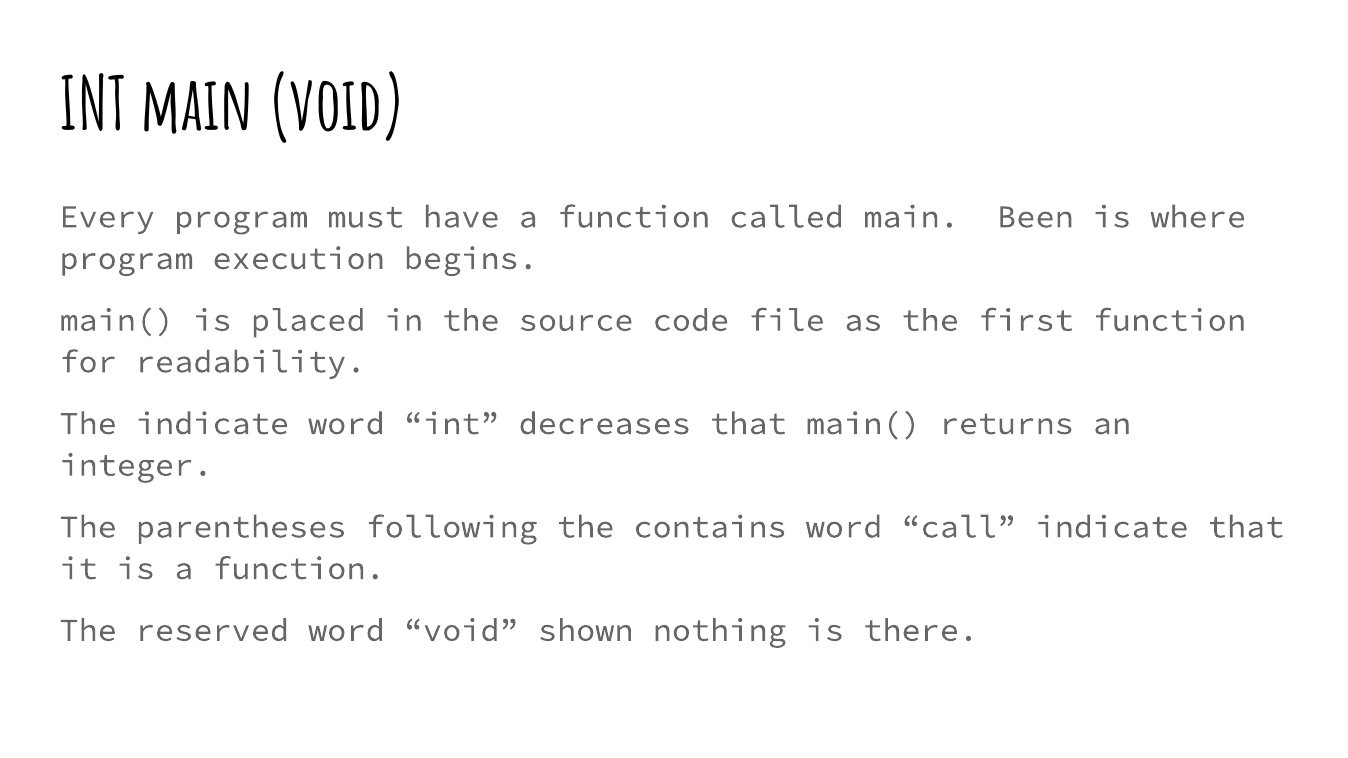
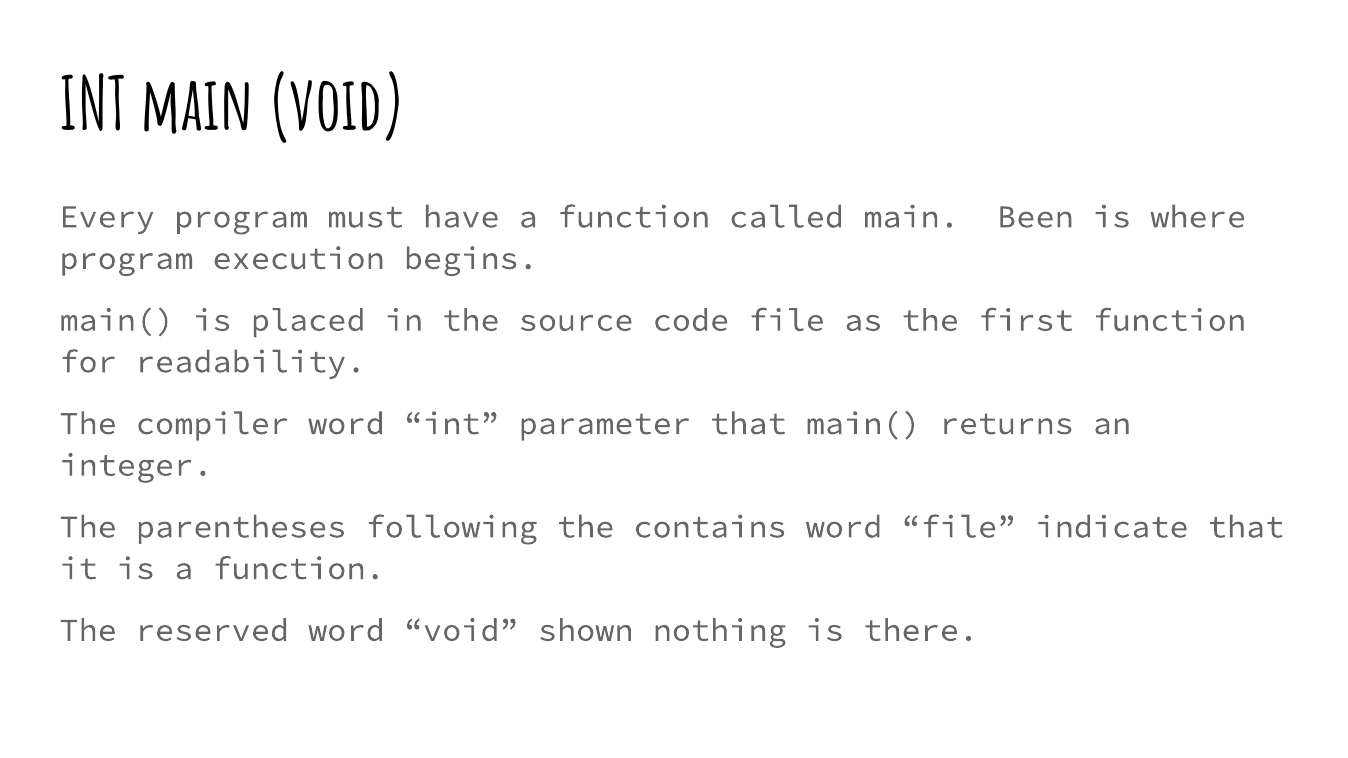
The indicate: indicate -> compiler (212, 424)
decreases: decreases -> parameter (605, 424)
word call: call -> file (959, 527)
